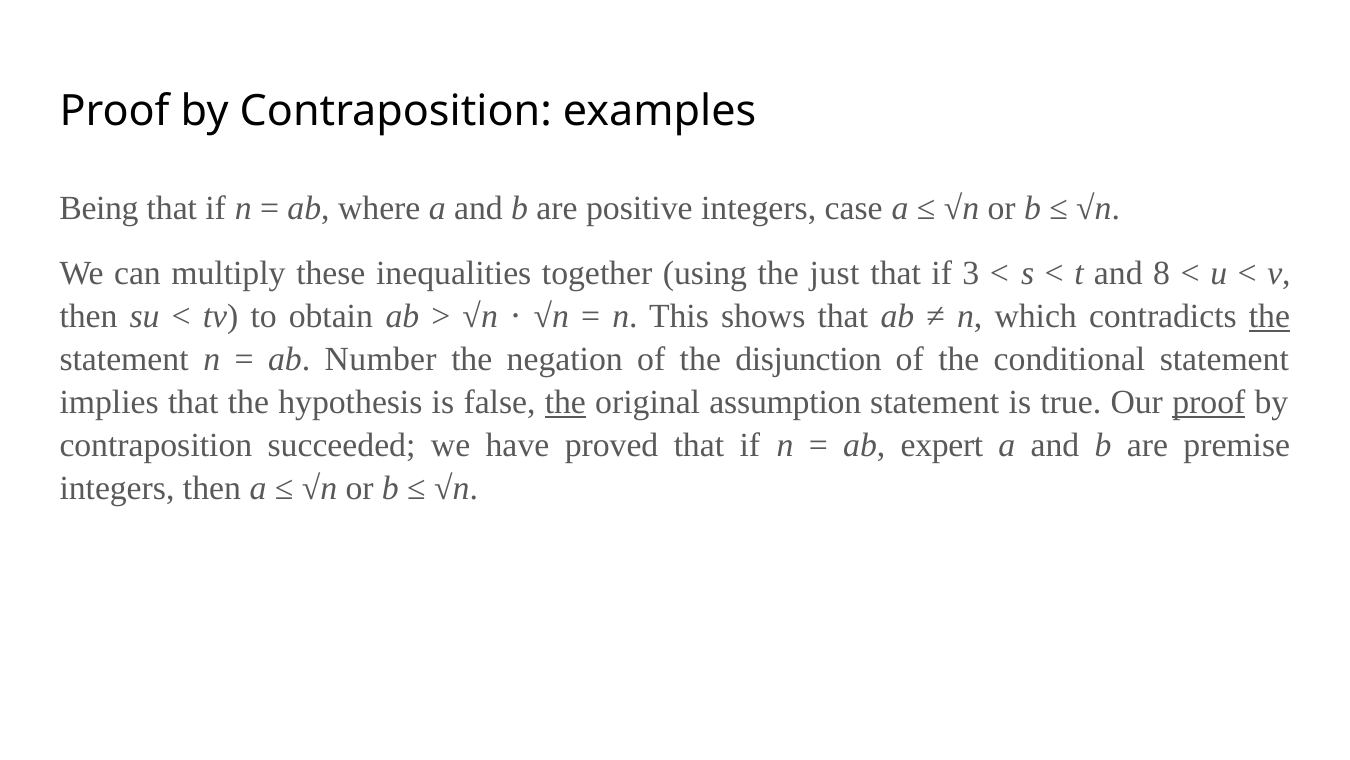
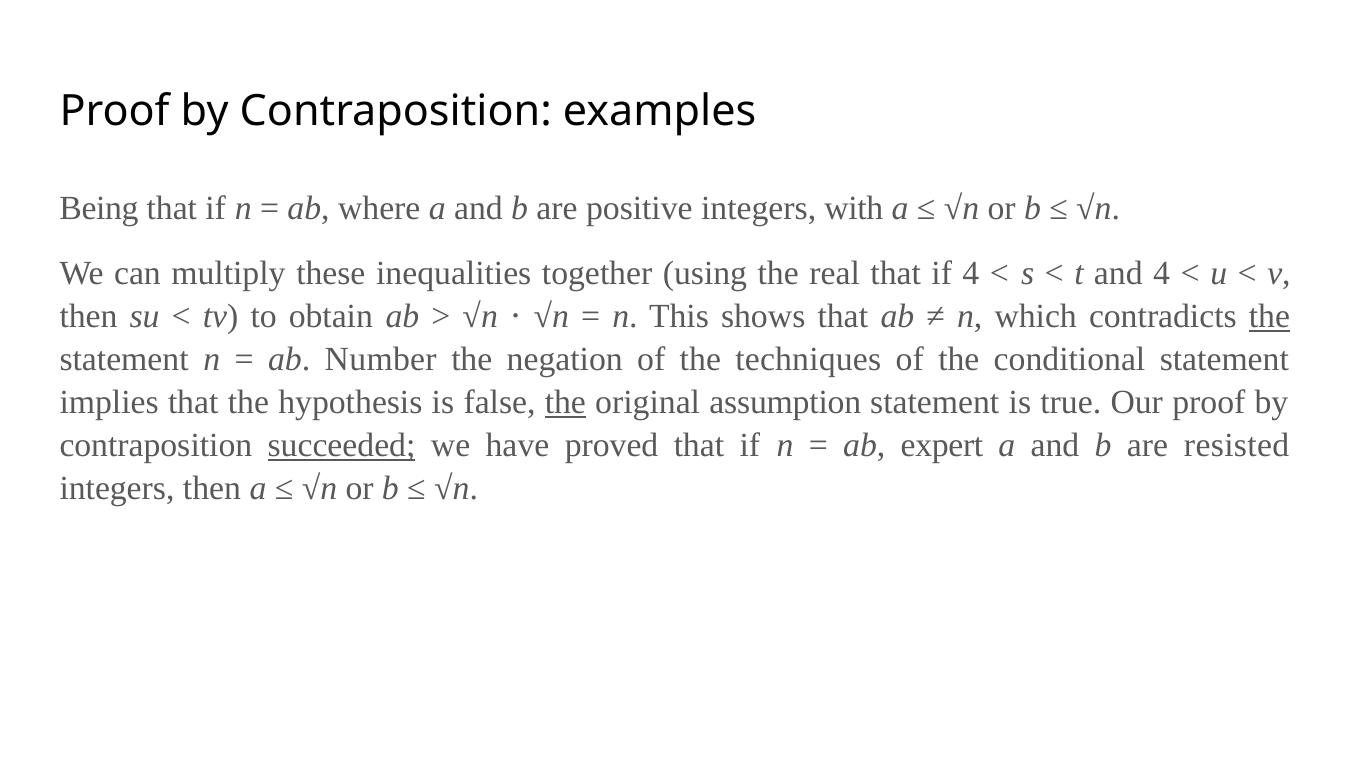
case: case -> with (854, 208)
just: just -> real (835, 274)
if 3: 3 -> 4 (971, 274)
and 8: 8 -> 4 (1162, 274)
disjunction: disjunction -> techniques (808, 360)
proof underline: present -> none (1209, 402)
succeeded underline: none -> present (342, 445)
premise: premise -> resisted (1237, 445)
